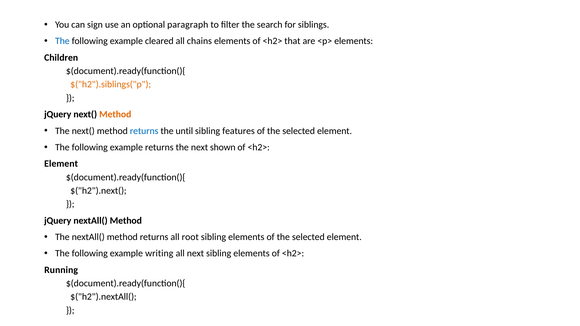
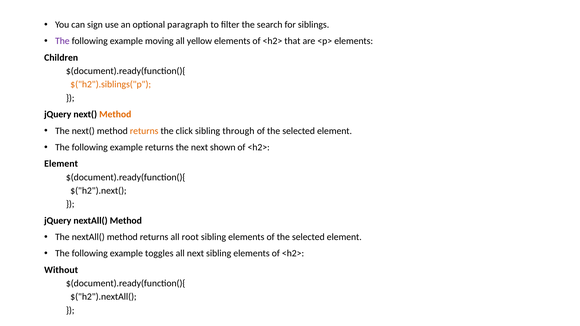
The colour: blue -> purple (62, 41)
cleared: cleared -> moving (159, 41)
chains: chains -> yellow (199, 41)
returns colour: blue -> orange (144, 131)
until: until -> click (184, 131)
features: features -> through (238, 131)
writing: writing -> toggles (159, 254)
Running: Running -> Without (61, 270)
